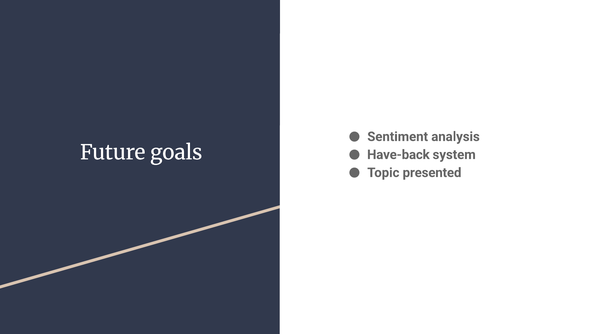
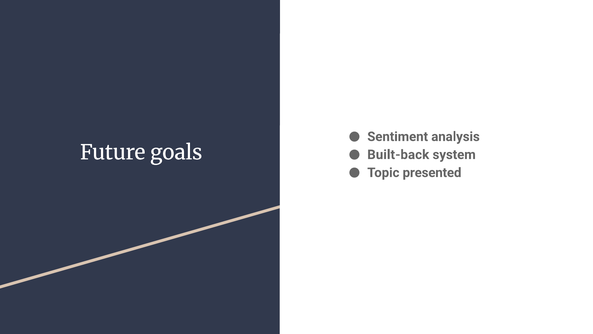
Have-back: Have-back -> Built-back (398, 154)
